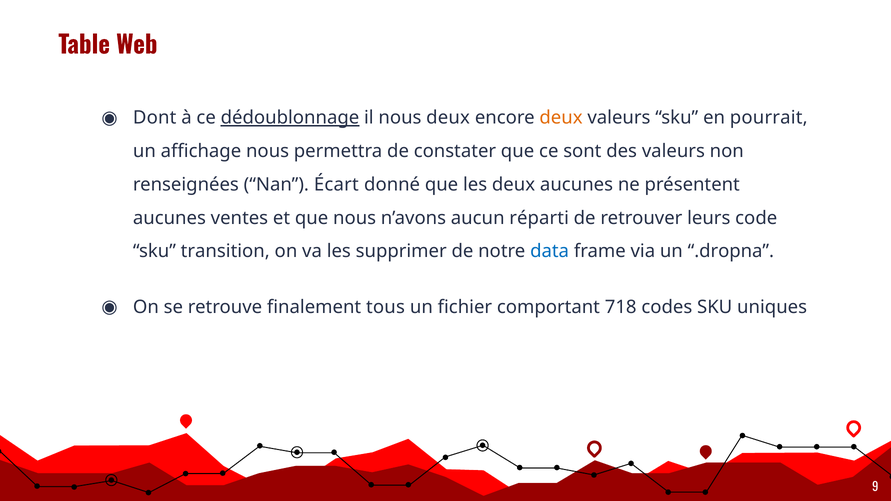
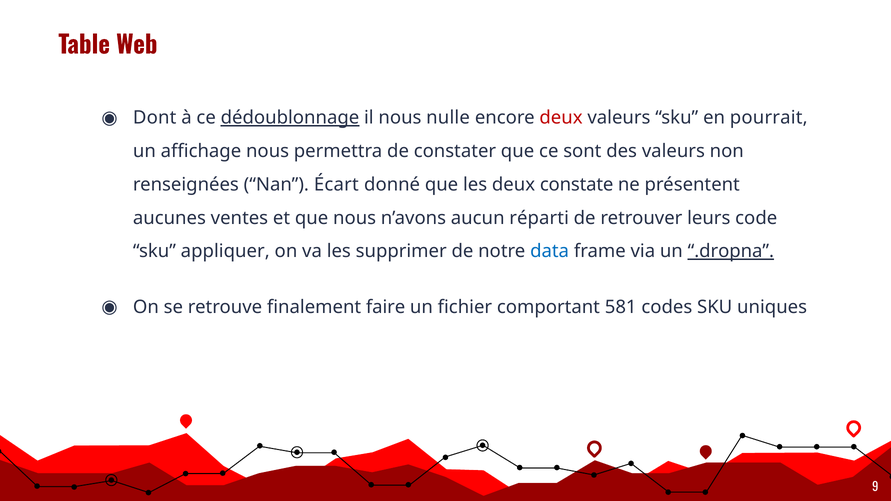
nous deux: deux -> nulle (448, 118)
deux colour: orange -> red (561, 118)
deux aucunes: aucunes -> constate (577, 185)
transition: transition -> appliquer (225, 251)
.dropna underline: none -> present (731, 251)
tous: tous -> faire (386, 307)
718: 718 -> 581 (621, 307)
